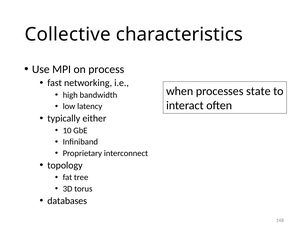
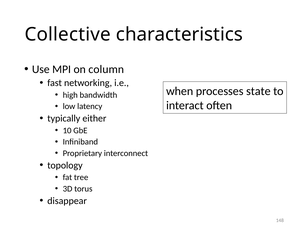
process: process -> column (106, 69)
databases: databases -> disappear (67, 201)
